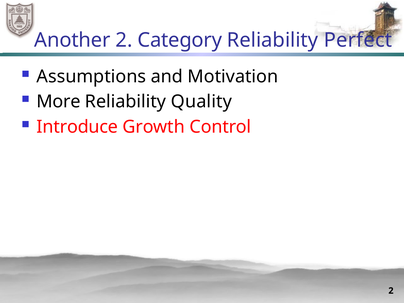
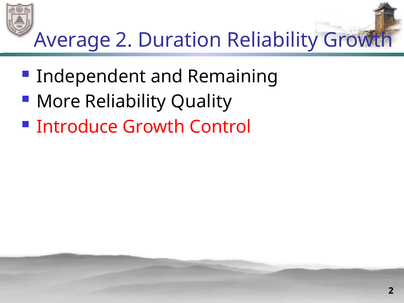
Another: Another -> Average (72, 40)
Category: Category -> Duration (180, 40)
Reliability Perfect: Perfect -> Growth (358, 40)
Assumptions: Assumptions -> Independent (91, 76)
Motivation: Motivation -> Remaining (233, 76)
